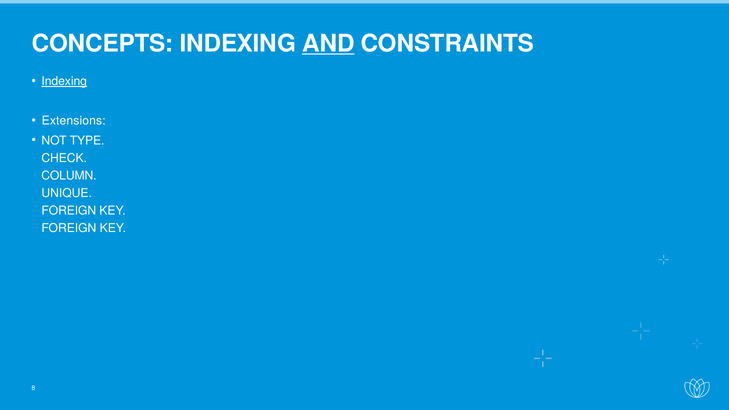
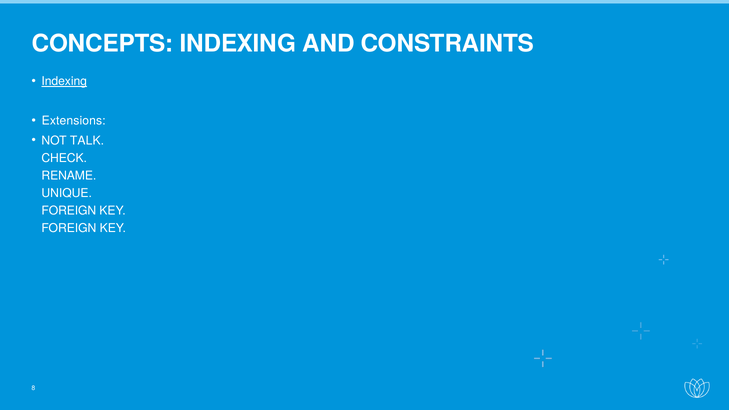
AND underline: present -> none (328, 44)
TYPE: TYPE -> TALK (87, 141)
COLUMN: COLUMN -> RENAME (69, 176)
